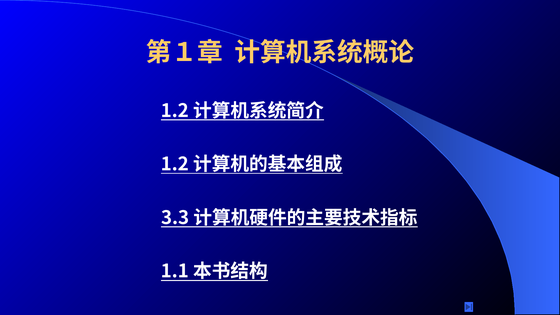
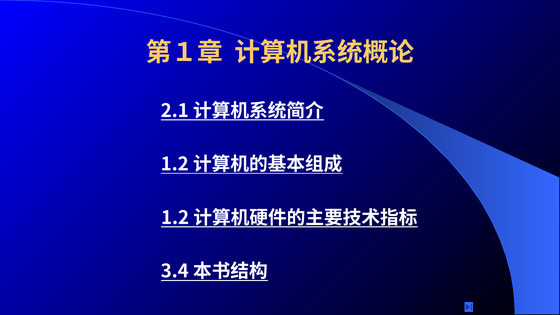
1.2: 1.2 -> 2.1 (175, 111)
3.3: 3.3 -> 1.2 (175, 218)
1.1: 1.1 -> 3.4 (175, 271)
